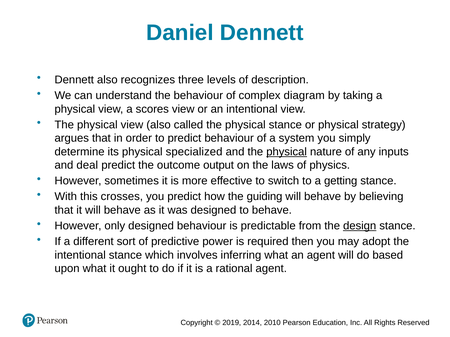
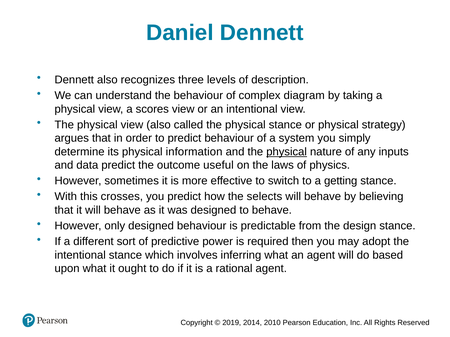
specialized: specialized -> information (194, 152)
deal: deal -> data (87, 165)
output: output -> useful (218, 165)
guiding: guiding -> selects (264, 197)
design underline: present -> none (360, 226)
